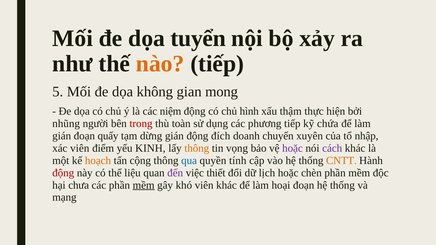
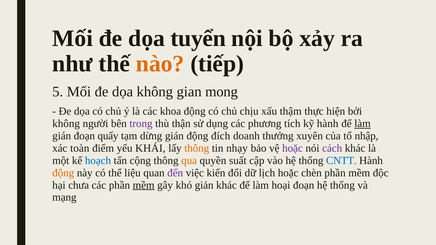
niệm: niệm -> khoa (171, 111)
hình: hình -> chịu (249, 111)
nhũng: nhũng -> không (66, 124)
trong colour: red -> purple (141, 124)
toàn: toàn -> thận (181, 124)
phương tiếp: tiếp -> tích (292, 124)
kỹ chứa: chứa -> hành (328, 124)
làm underline: none -> present (363, 124)
chuyến: chuyến -> thưởng (278, 136)
xác viên: viên -> toàn (80, 148)
KINH: KINH -> KHÁI (150, 148)
vọng: vọng -> nhạy (237, 148)
hoạch colour: orange -> blue (98, 161)
qua colour: blue -> orange (189, 161)
tính: tính -> suất (238, 161)
CNTT colour: orange -> blue (341, 161)
động colour: red -> orange (63, 173)
thiết: thiết -> kiến (216, 173)
khó viên: viên -> giản (204, 185)
